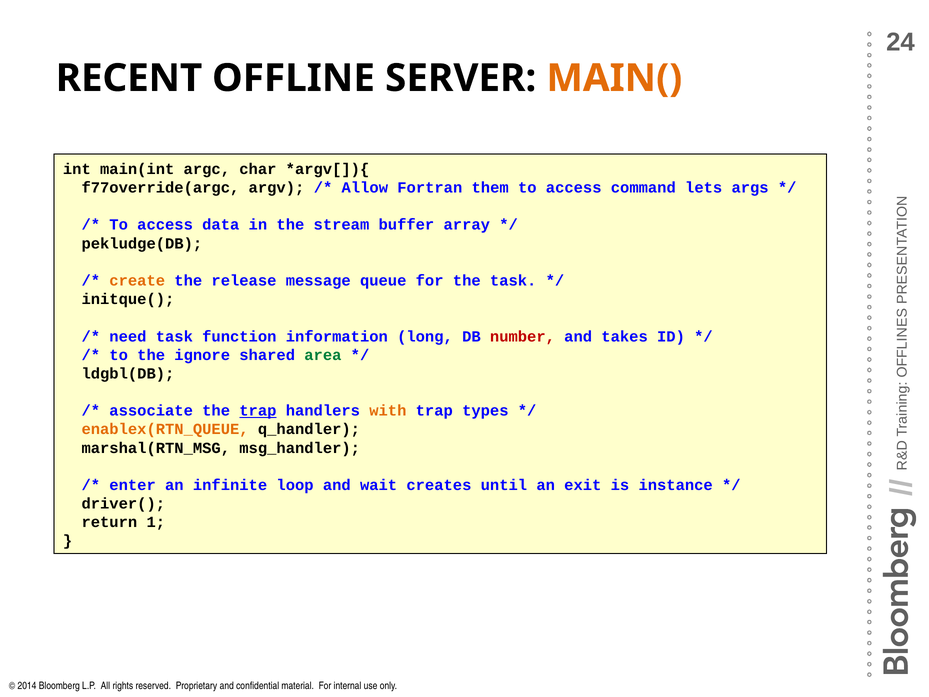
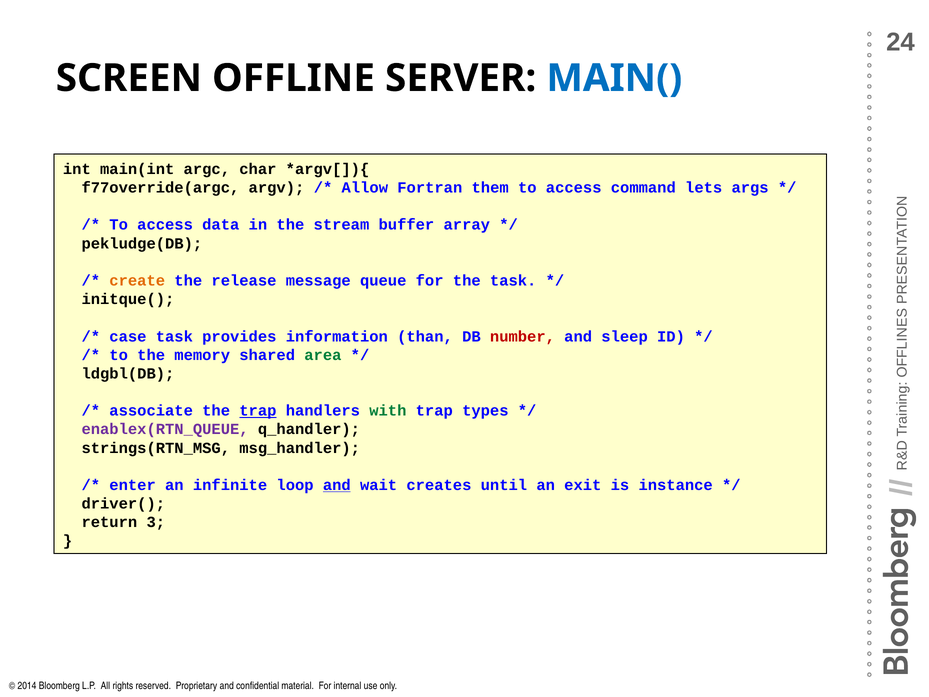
RECENT: RECENT -> SCREEN (129, 78)
MAIN( colour: orange -> blue (614, 78)
need: need -> case (128, 336)
function: function -> provides (239, 336)
long: long -> than (425, 336)
takes: takes -> sleep (625, 336)
ignore: ignore -> memory (202, 355)
with colour: orange -> green (388, 411)
enablex(RTN_QUEUE colour: orange -> purple (165, 429)
marshal(RTN_MSG: marshal(RTN_MSG -> strings(RTN_MSG (156, 448)
and underline: none -> present (337, 485)
1: 1 -> 3 (156, 522)
